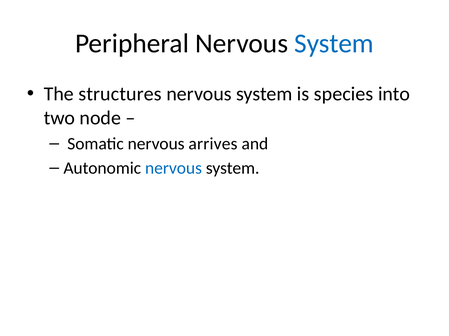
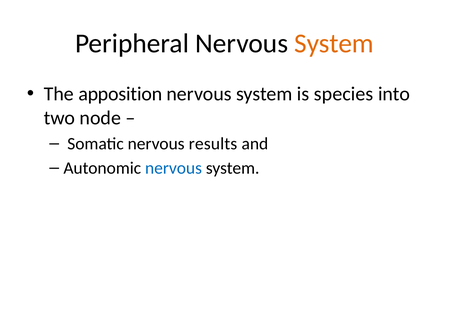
System colour: blue -> orange (334, 43)
structures: structures -> apposition (120, 94)
arrives: arrives -> results (213, 144)
